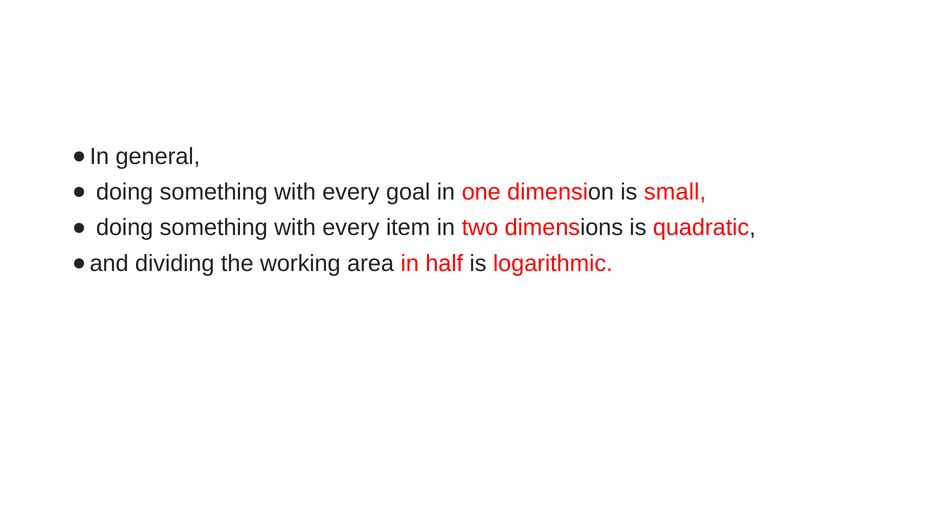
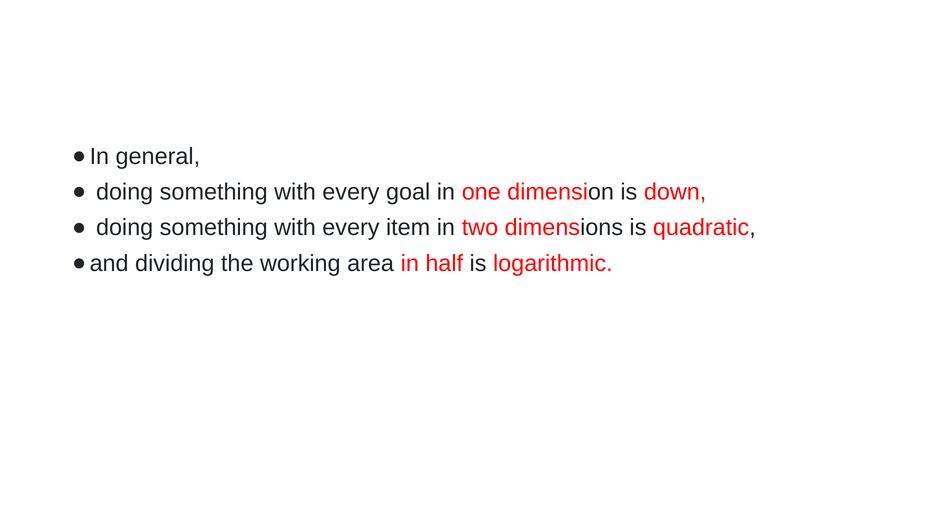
small: small -> down (675, 192)
